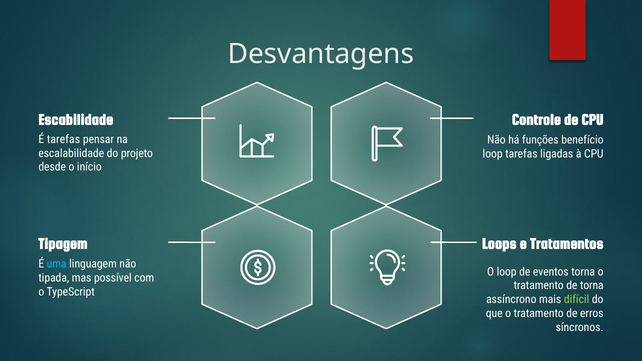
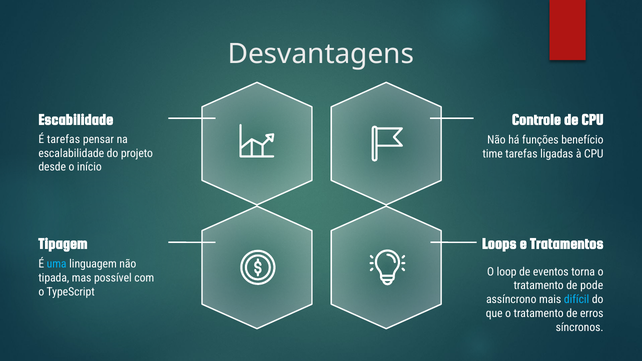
loop: loop -> time (493, 154)
de torna: torna -> pode (592, 286)
difícil colour: light green -> light blue (577, 300)
